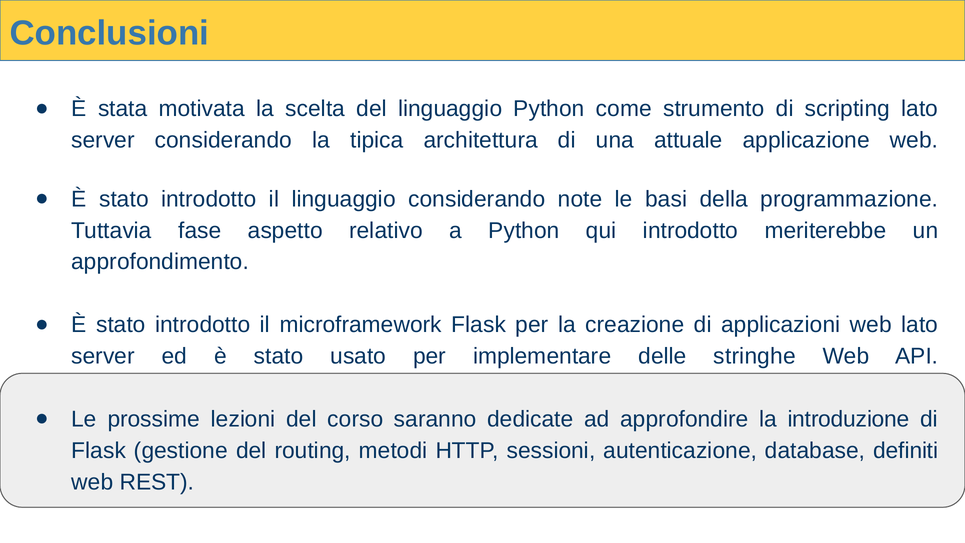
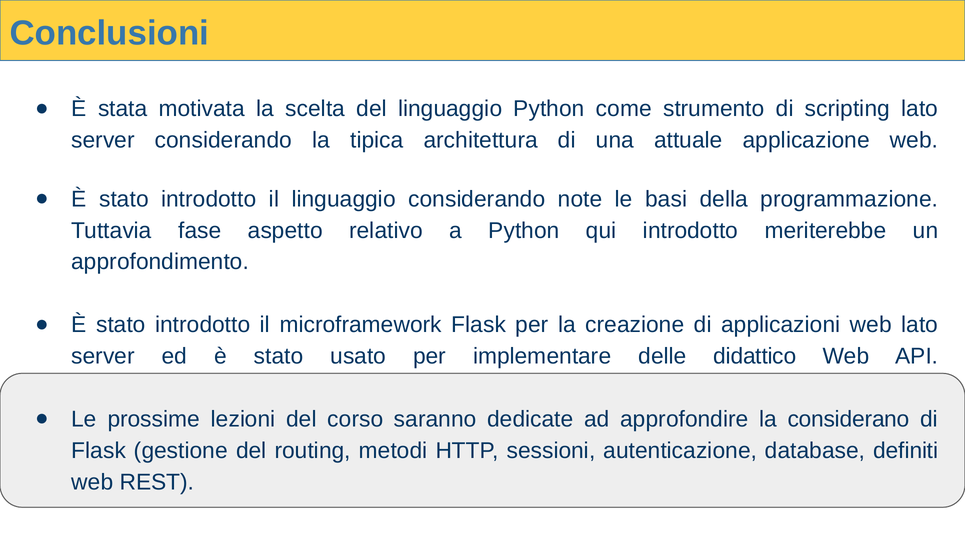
stringhe: stringhe -> didattico (755, 356)
introduzione: introduzione -> considerano (849, 419)
